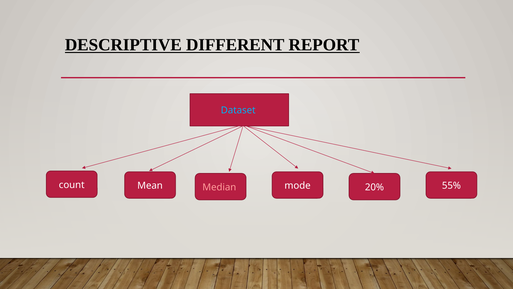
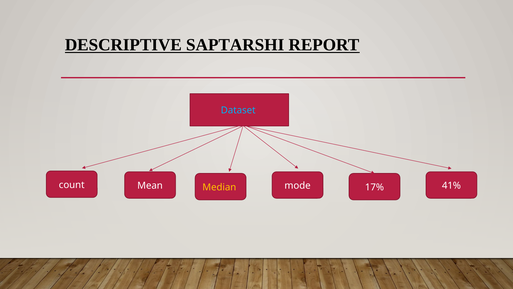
DIFFERENT: DIFFERENT -> SAPTARSHI (235, 45)
55%: 55% -> 41% (451, 185)
20%: 20% -> 17% (374, 187)
Median colour: pink -> yellow (219, 187)
